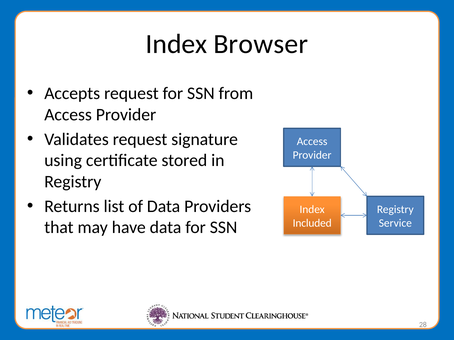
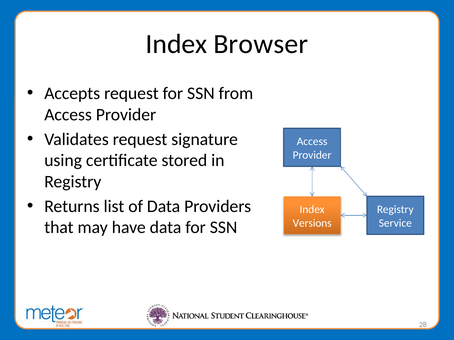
Included: Included -> Versions (312, 223)
